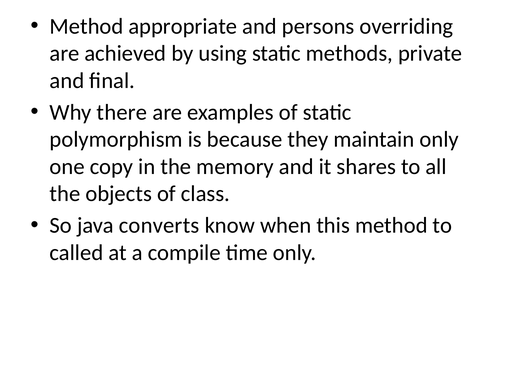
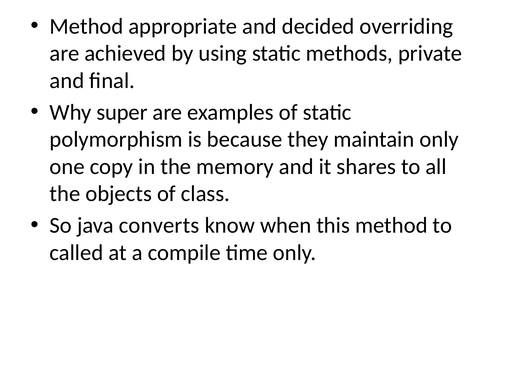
persons: persons -> decided (318, 26)
there: there -> super (122, 112)
